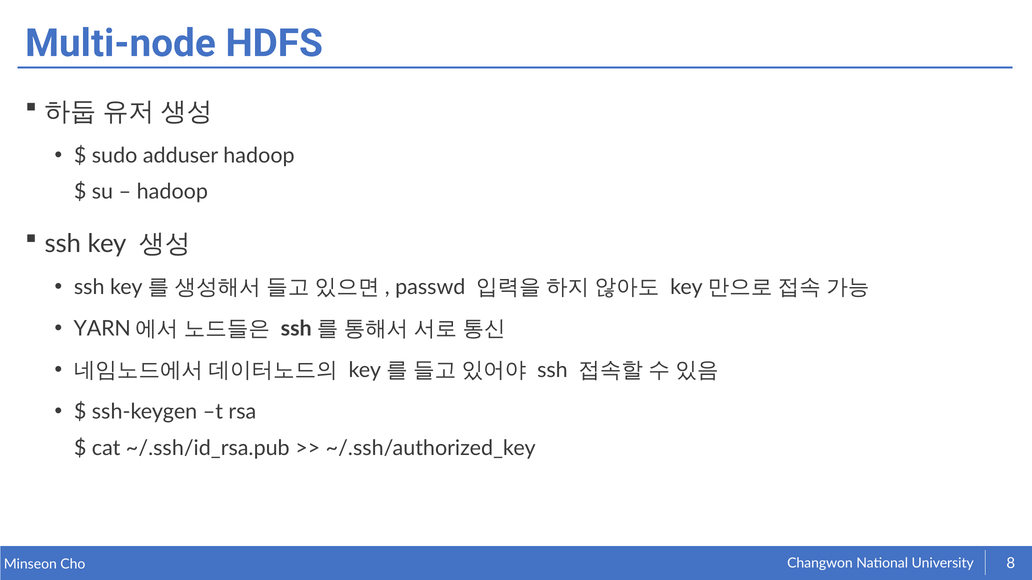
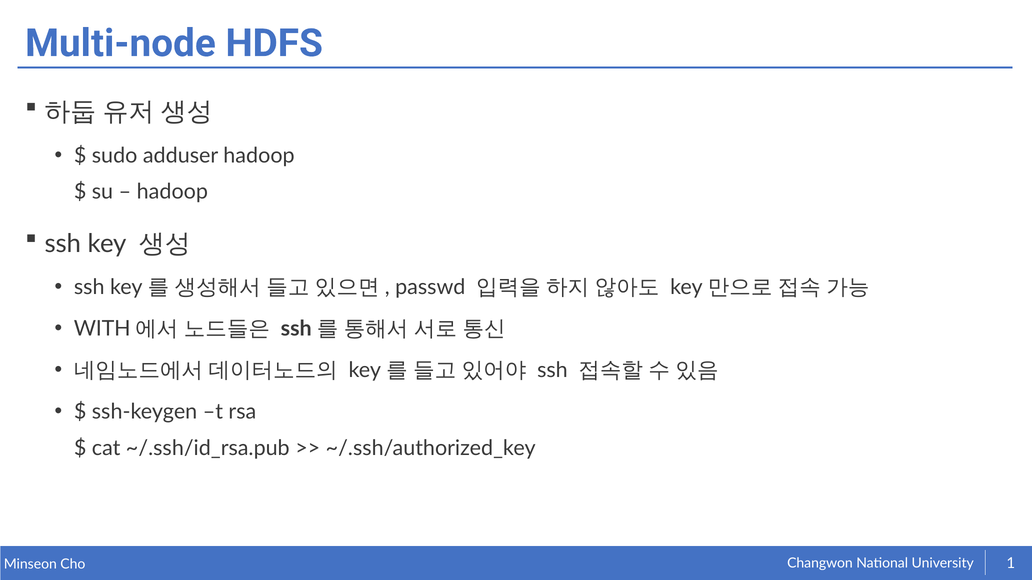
YARN: YARN -> WITH (102, 329)
8: 8 -> 1 (1011, 564)
